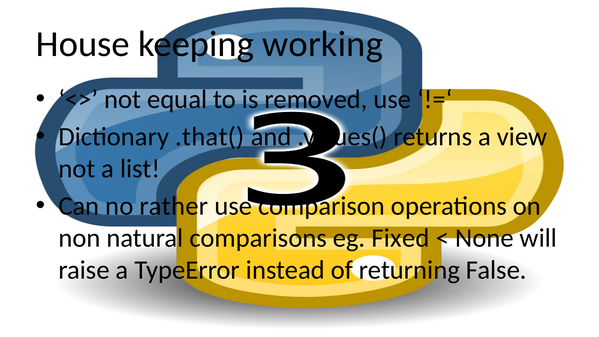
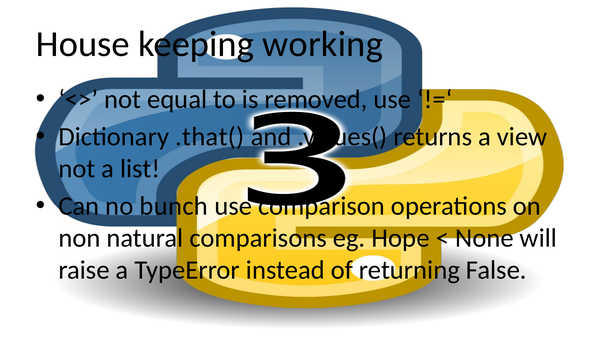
rather: rather -> bunch (174, 206)
Fixed: Fixed -> Hope (401, 238)
